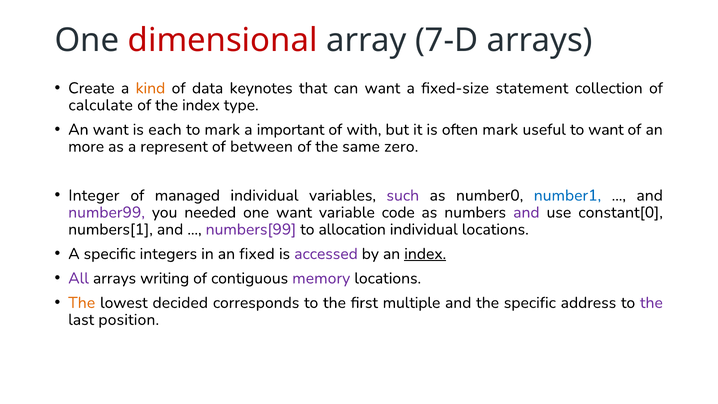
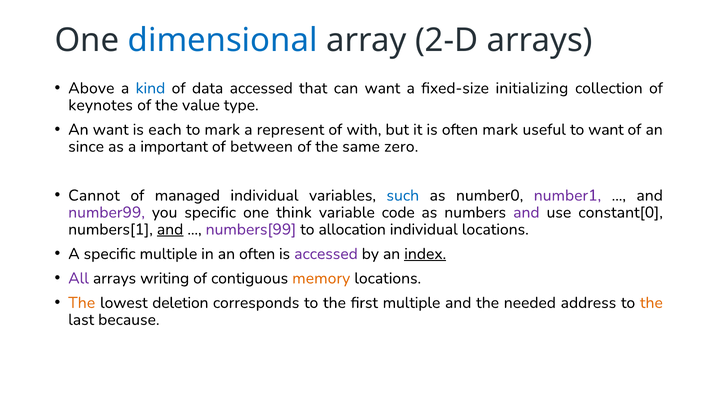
dimensional colour: red -> blue (223, 41)
7-D: 7-D -> 2-D (447, 41)
Create: Create -> Above (91, 88)
kind colour: orange -> blue (150, 88)
data keynotes: keynotes -> accessed (261, 88)
statement: statement -> initializing (532, 88)
calculate: calculate -> keynotes (101, 105)
the index: index -> value (201, 105)
important: important -> represent (290, 130)
more: more -> since (86, 146)
represent: represent -> important (174, 146)
Integer: Integer -> Cannot (94, 195)
such colour: purple -> blue (403, 195)
number1 colour: blue -> purple (567, 195)
you needed: needed -> specific (210, 212)
one want: want -> think (294, 212)
and underline: none -> present (170, 229)
specific integers: integers -> multiple (168, 254)
an fixed: fixed -> often (257, 254)
memory colour: purple -> orange (321, 278)
decided: decided -> deletion (180, 303)
the specific: specific -> needed (530, 303)
the colour: purple -> orange (651, 303)
position: position -> because (129, 320)
